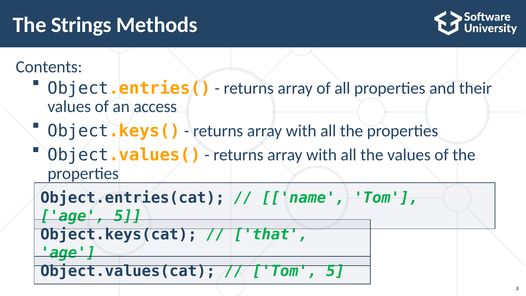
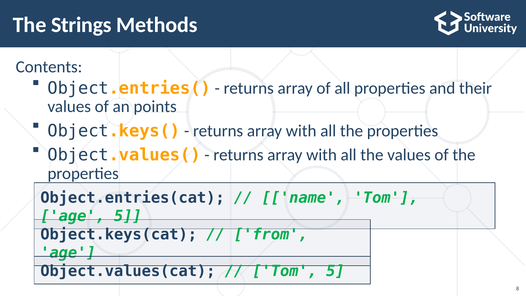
access: access -> points (155, 106)
that: that -> from (271, 234)
